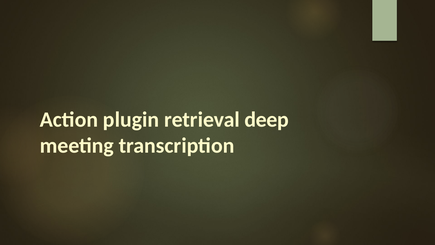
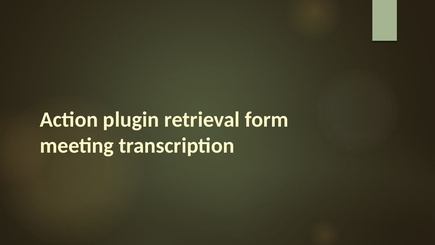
deep: deep -> form (267, 119)
